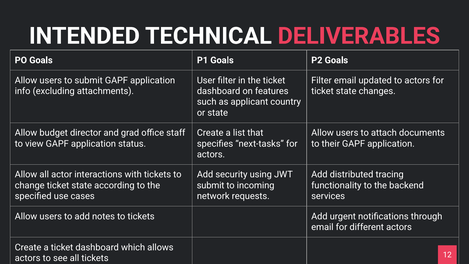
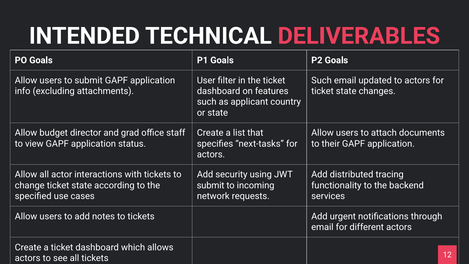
Filter: Filter -> Such (321, 80)
